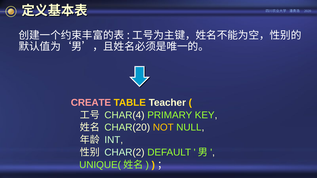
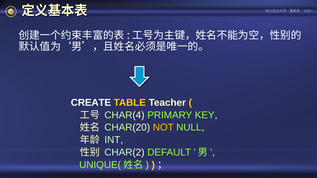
CREATE colour: pink -> white (91, 103)
